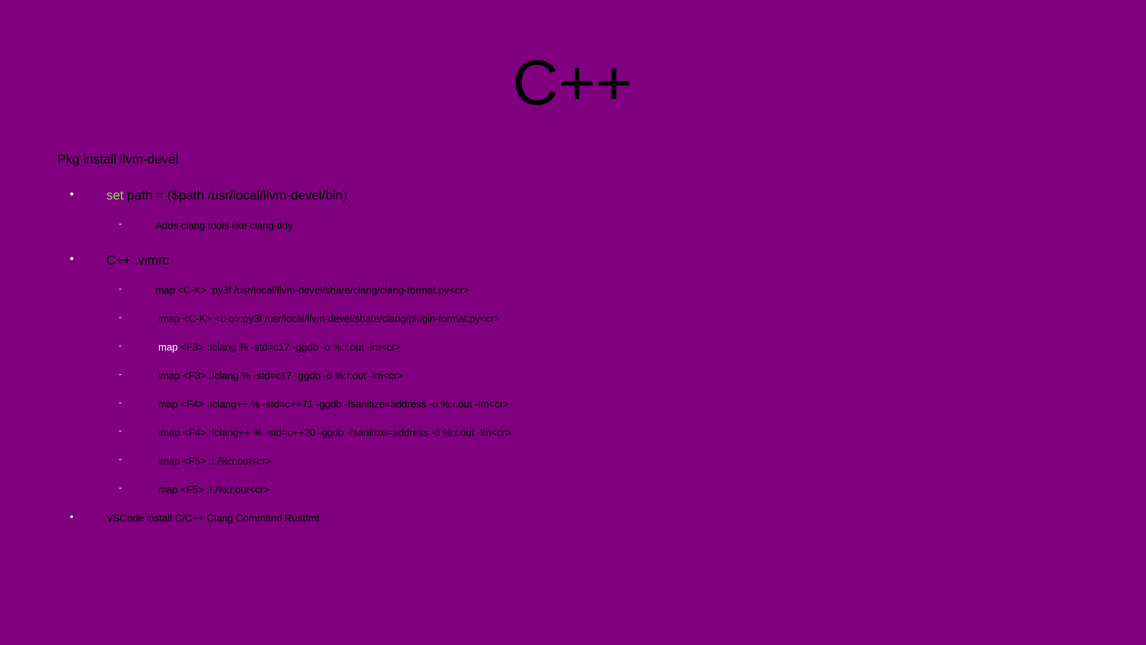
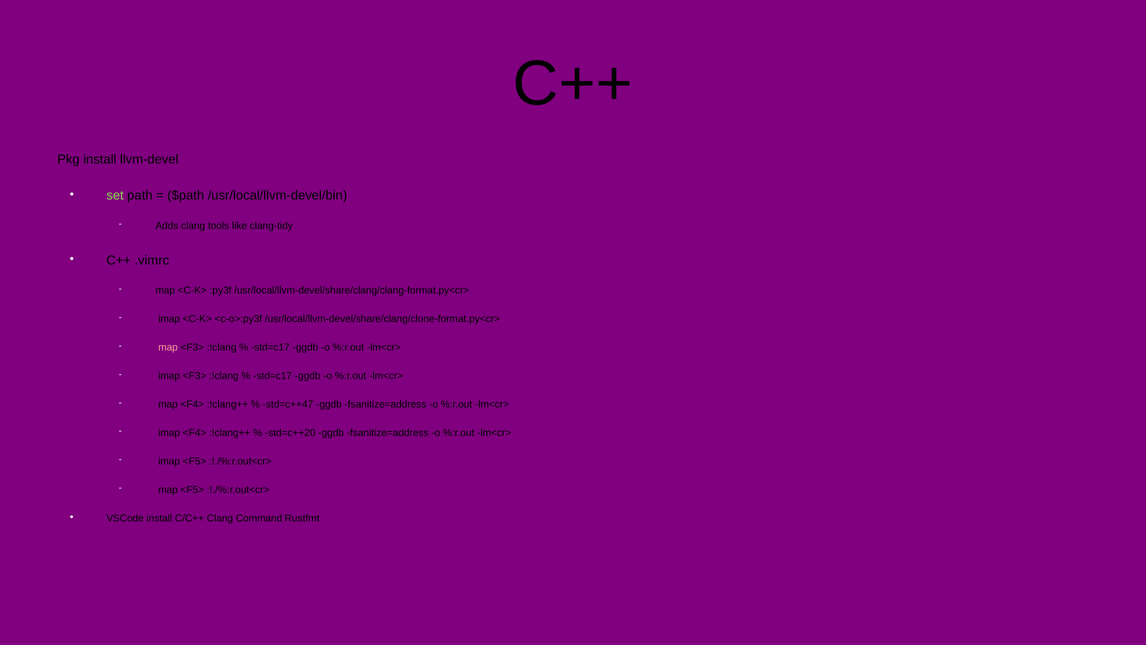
/usr/local/llvm-devel/share/clang/plugin-format.py<cr>: /usr/local/llvm-devel/share/clang/plugin-format.py<cr> -> /usr/local/llvm-devel/share/clang/clone-format.py<cr> (382, 319)
map colour: white -> pink (168, 347)
std=c++71: std=c++71 -> std=c++47 (288, 404)
